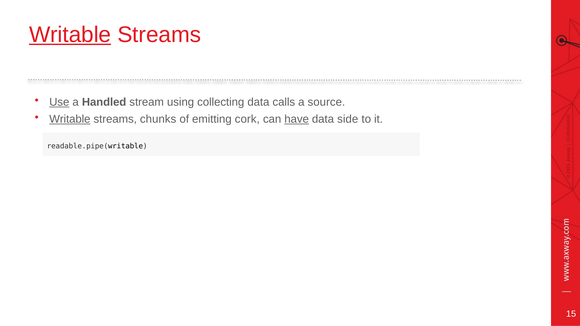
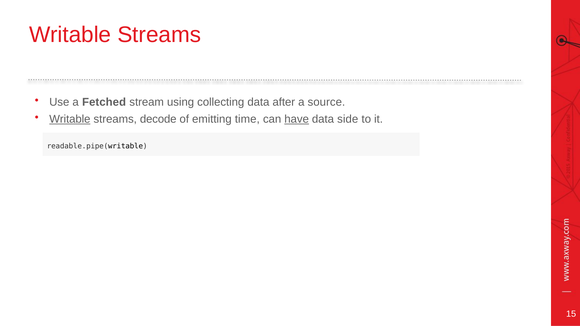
Writable underline: present -> none (70, 35)
Use underline: present -> none (59, 102)
Handled: Handled -> Fetched (104, 102)
calls: calls -> after (284, 102)
chunks: chunks -> decode (158, 119)
cork: cork -> time (247, 119)
